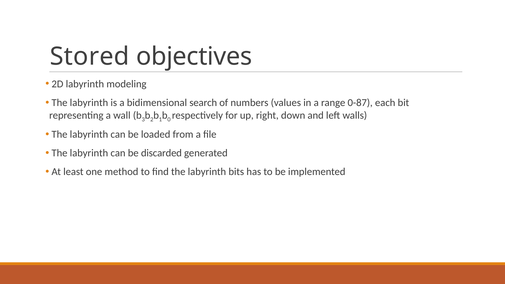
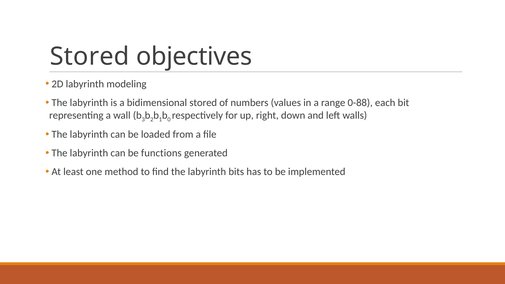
bidimensional search: search -> stored (203, 103)
0-87: 0-87 -> 0-88 (360, 103)
discarded: discarded -> functions (161, 153)
